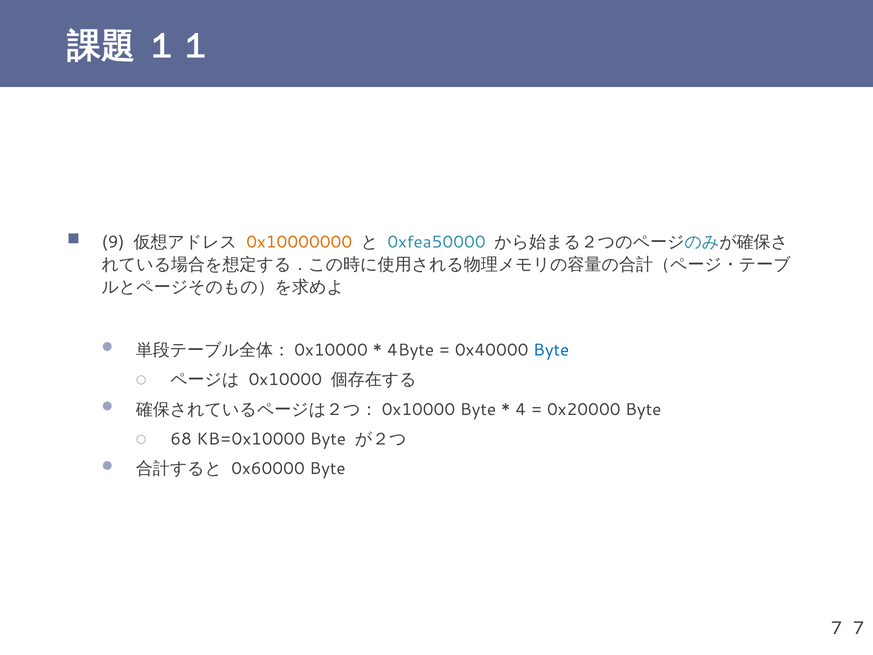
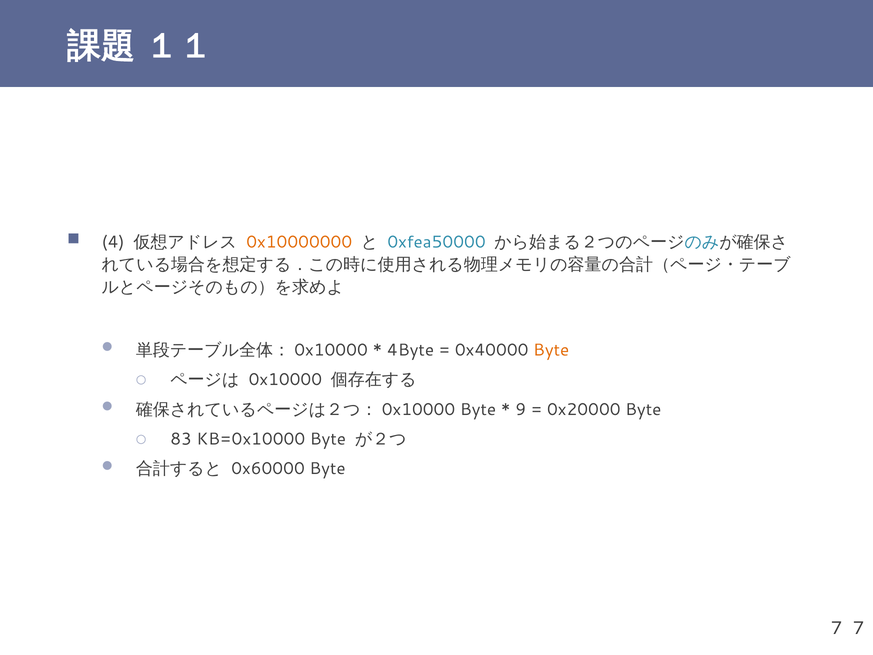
9: 9 -> 4 (113, 242)
Byte colour: blue -> orange (551, 350)
4: 4 -> 9 (521, 409)
68: 68 -> 83 (181, 439)
